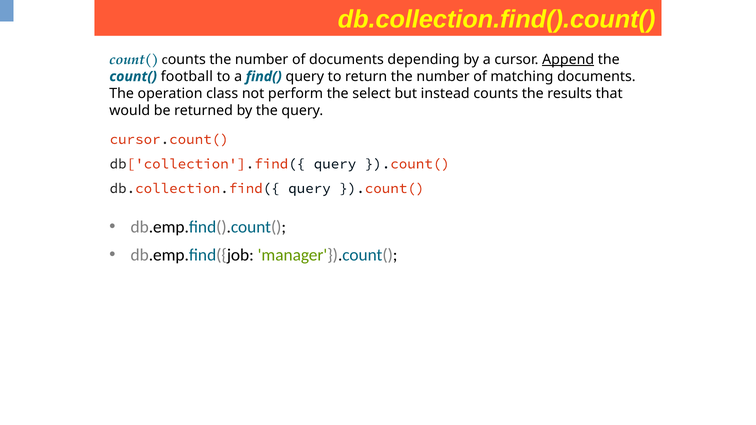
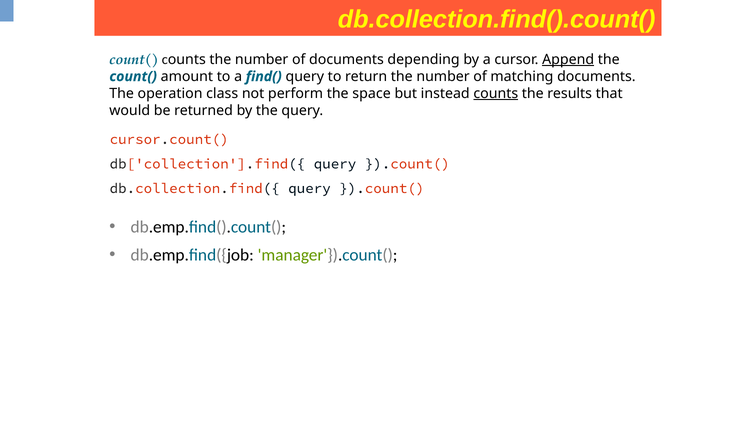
football: football -> amount (187, 77)
select: select -> space (372, 94)
counts underline: none -> present (496, 94)
